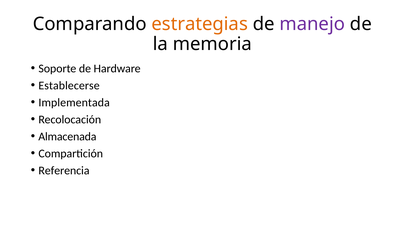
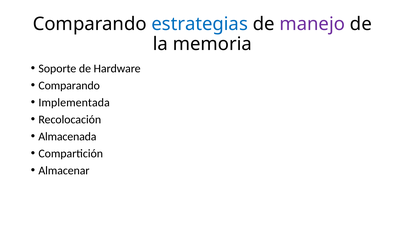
estrategias colour: orange -> blue (200, 24)
Establecerse: Establecerse -> Comparando (69, 85)
Referencia: Referencia -> Almacenar (64, 170)
